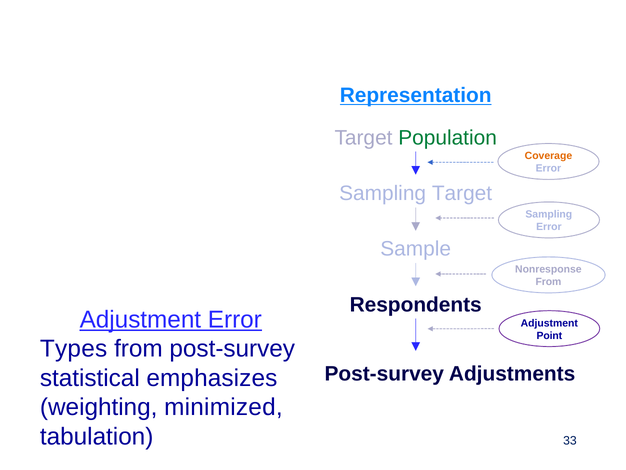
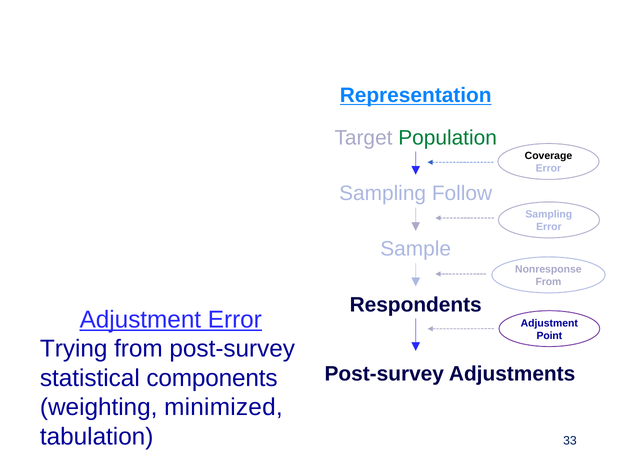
Coverage colour: orange -> black (548, 156)
Sampling Target: Target -> Follow (462, 193)
Types: Types -> Trying (74, 349)
emphasizes: emphasizes -> components (212, 378)
